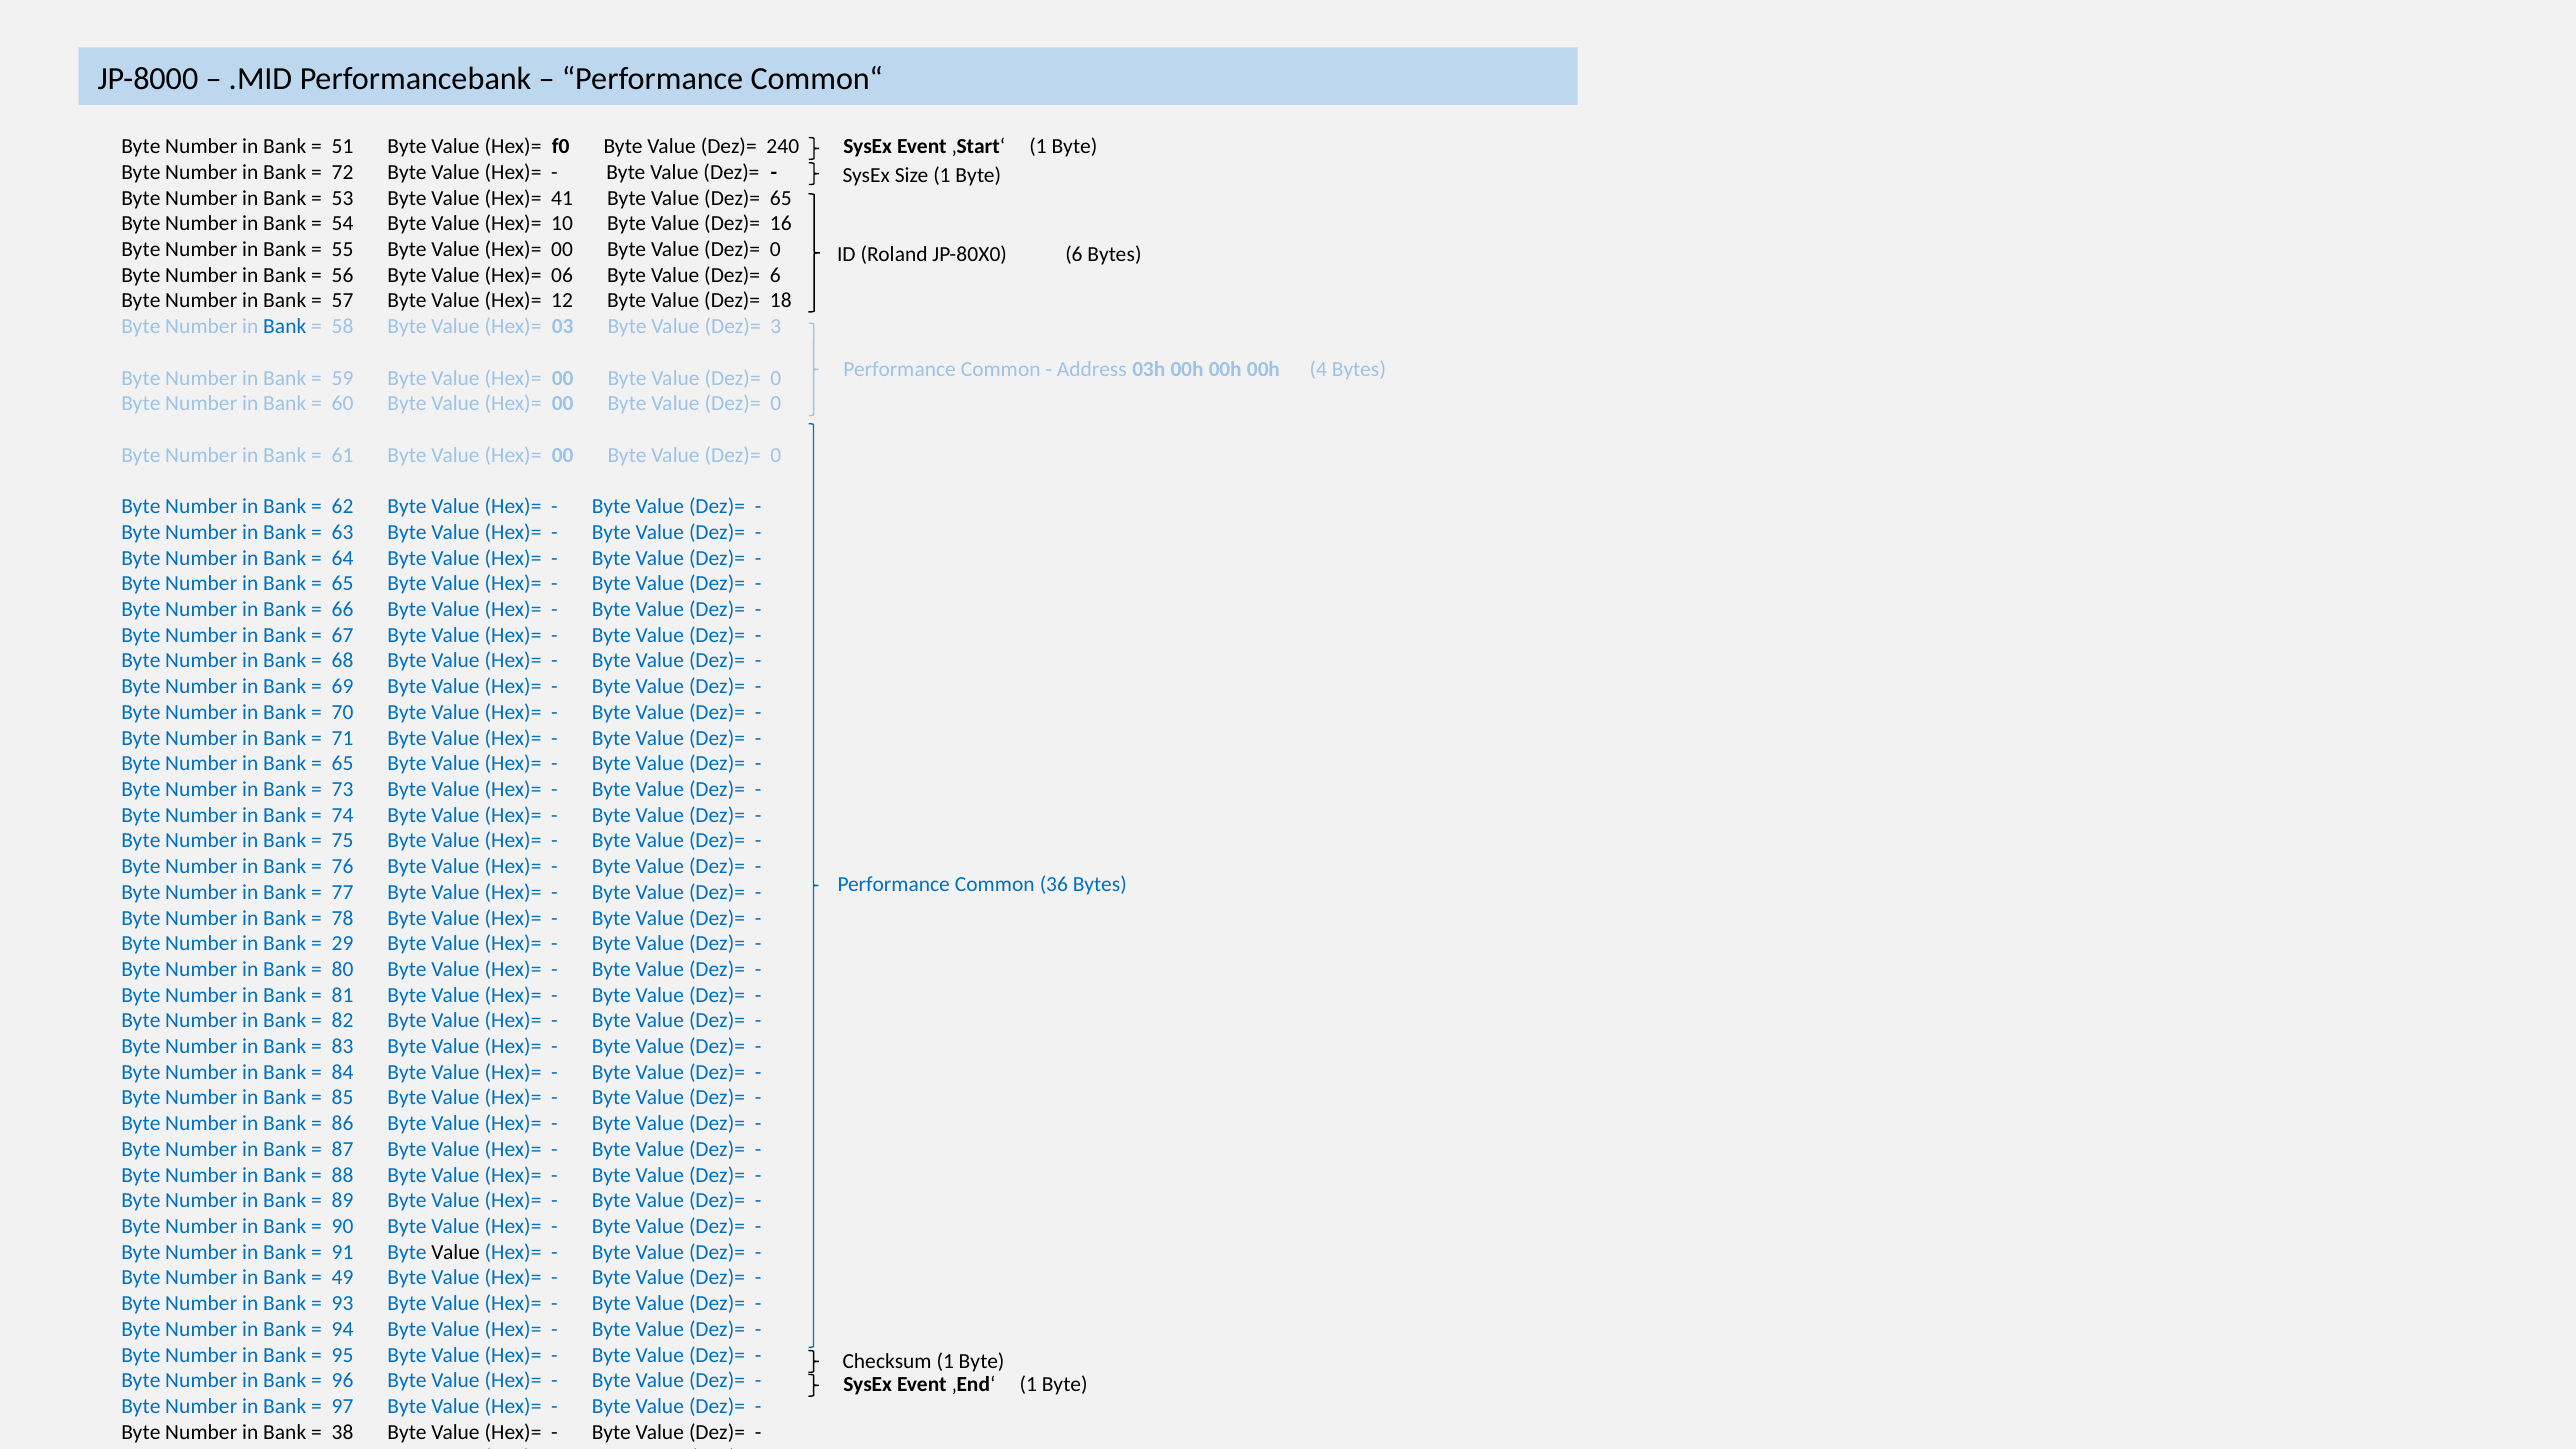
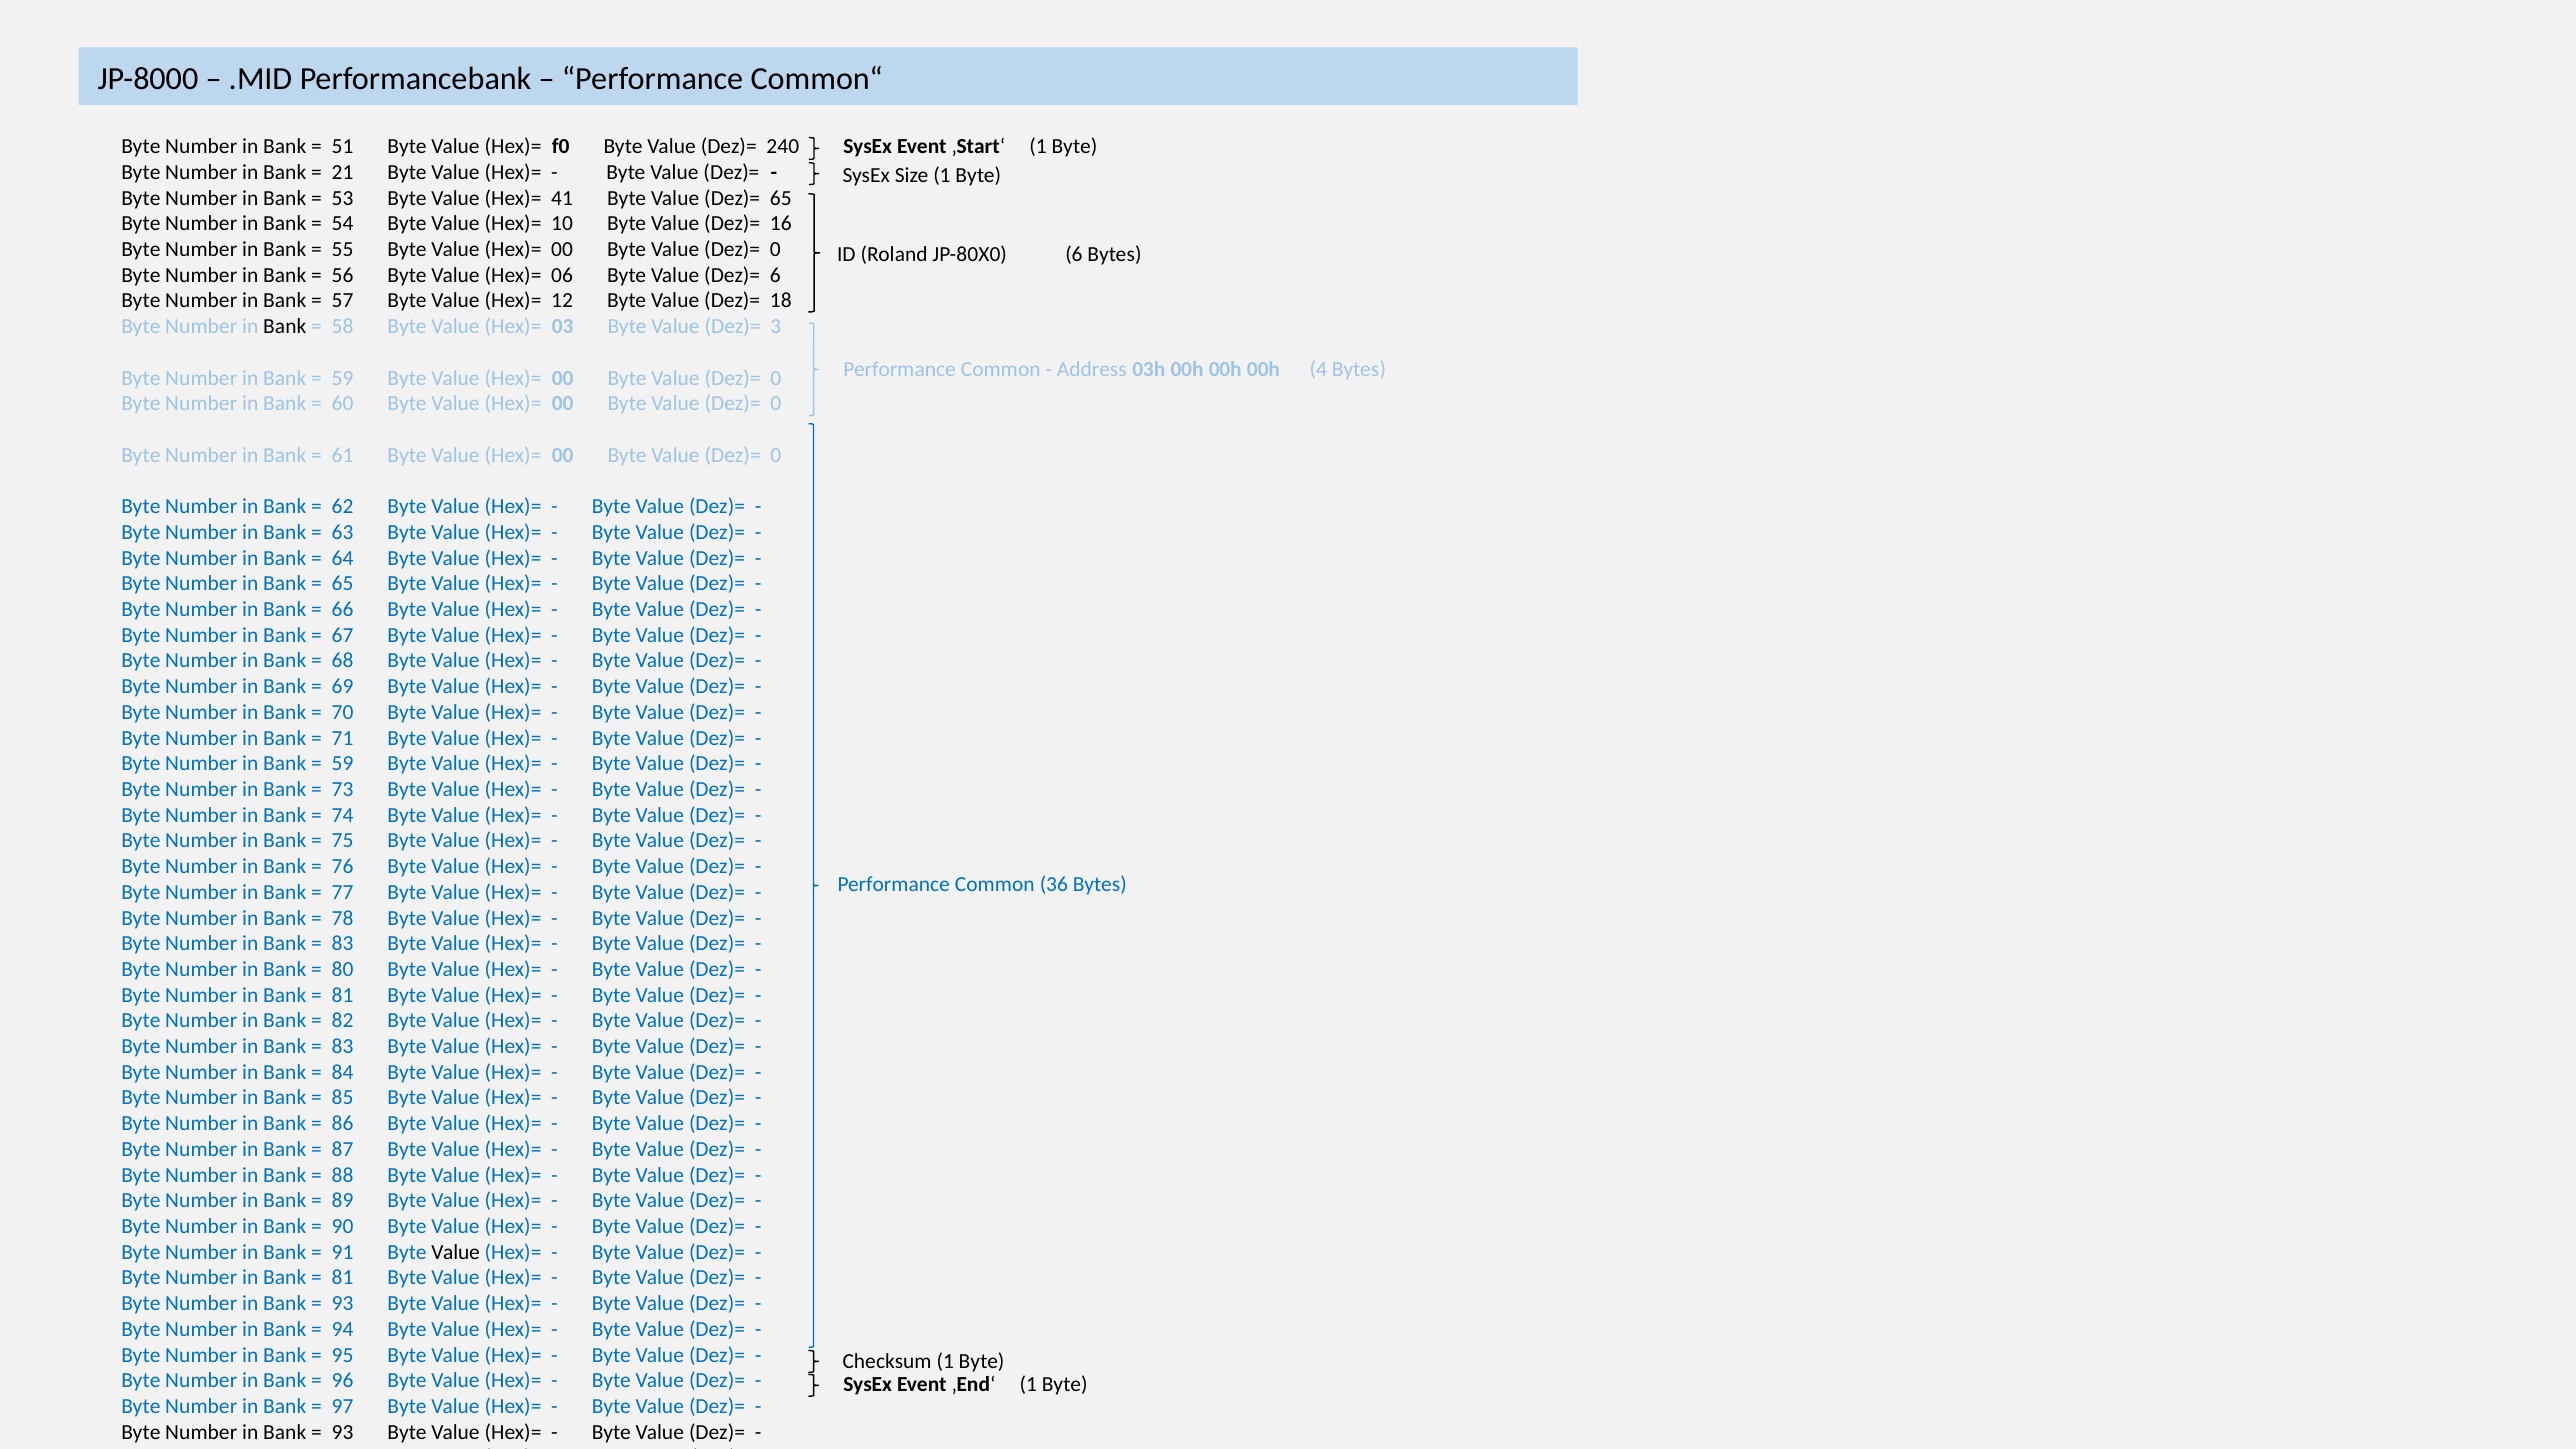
72: 72 -> 21 (343, 172)
Bank colour: blue -> black (285, 327)
65: 65 -> 59 (343, 764)
29: 29 -> 83 (343, 944)
49: 49 -> 81 (343, 1278)
38: 38 -> 93 (343, 1432)
